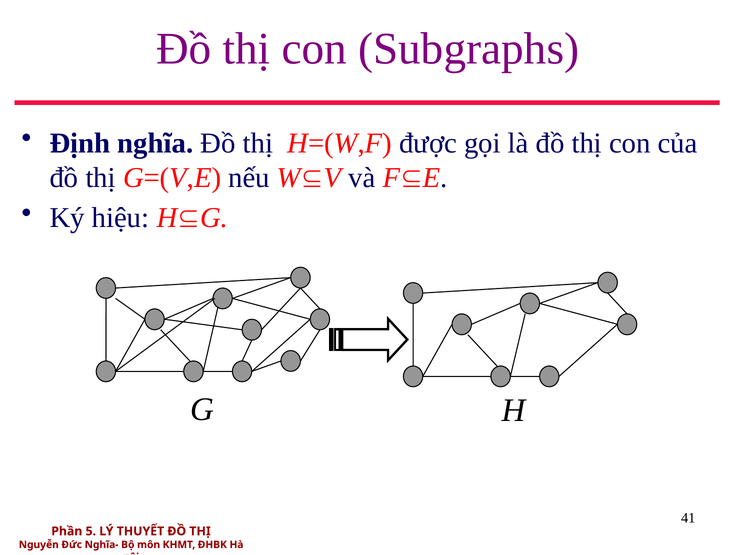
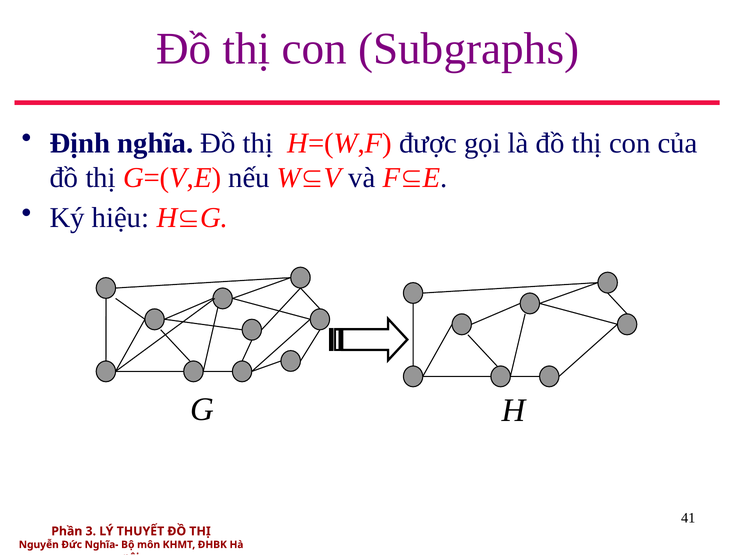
5: 5 -> 3 (91, 531)
